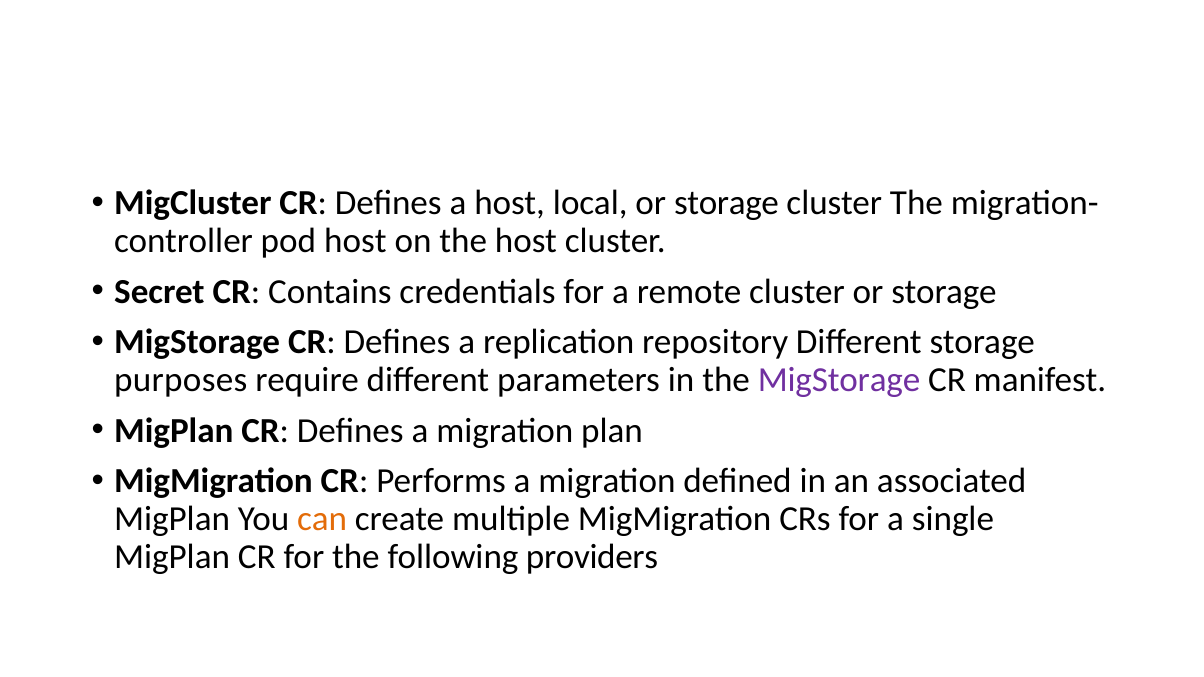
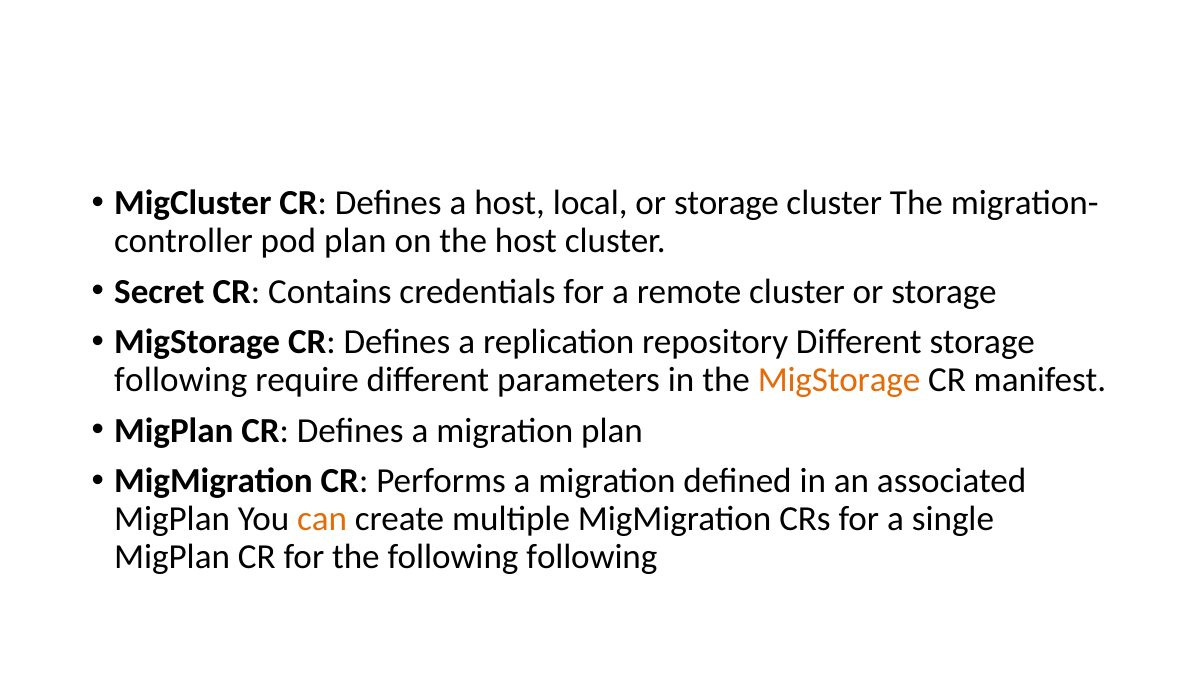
pod host: host -> plan (355, 241)
purposes: purposes -> following (181, 380)
MigStorage colour: purple -> orange (839, 380)
following providers: providers -> following (592, 557)
